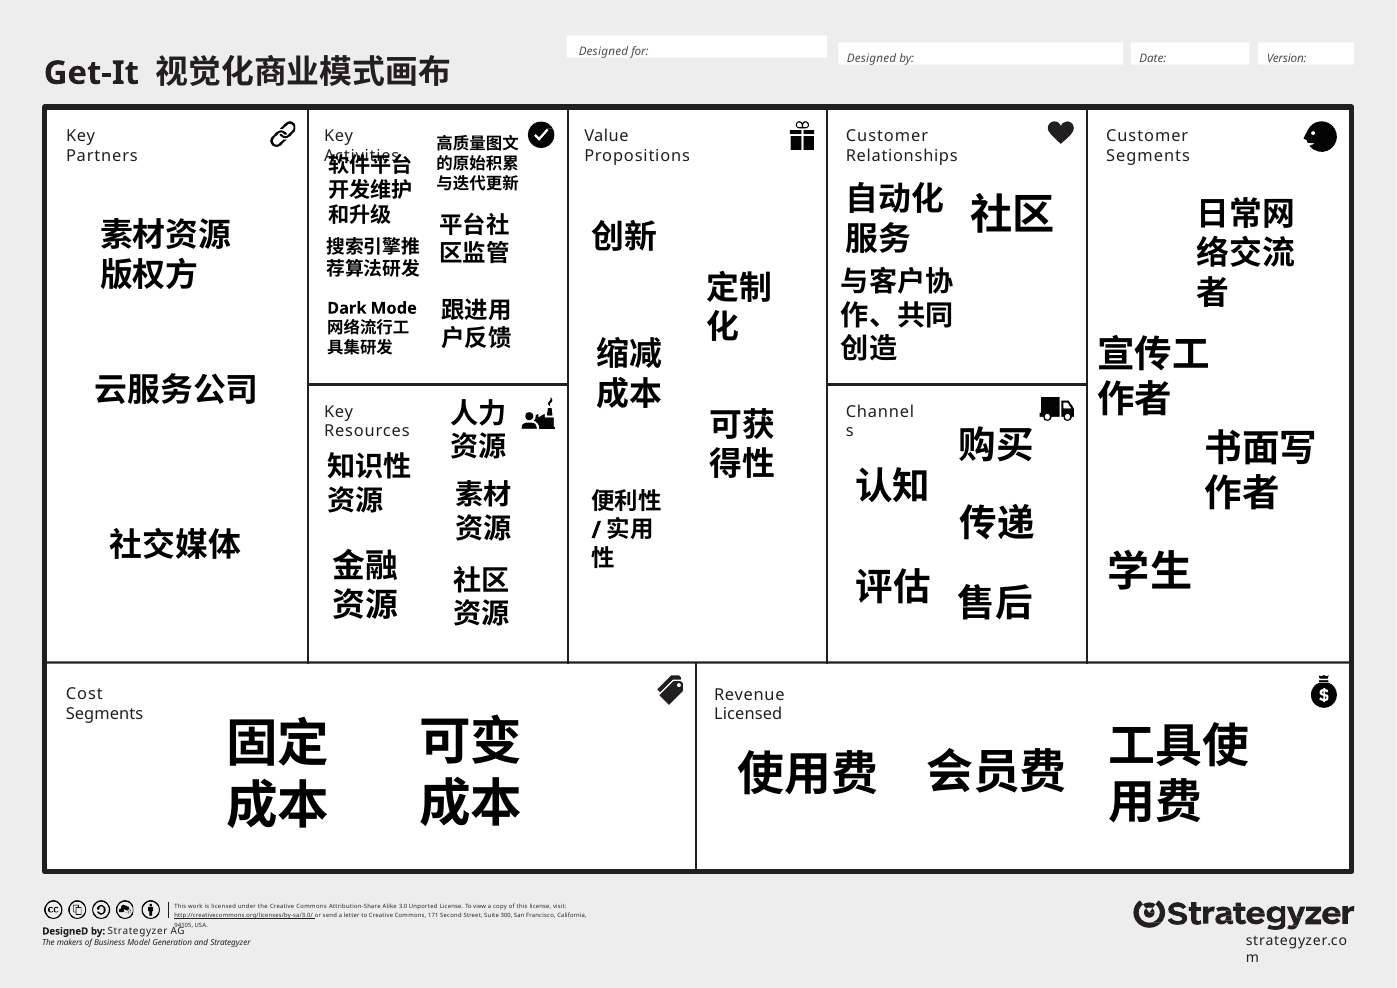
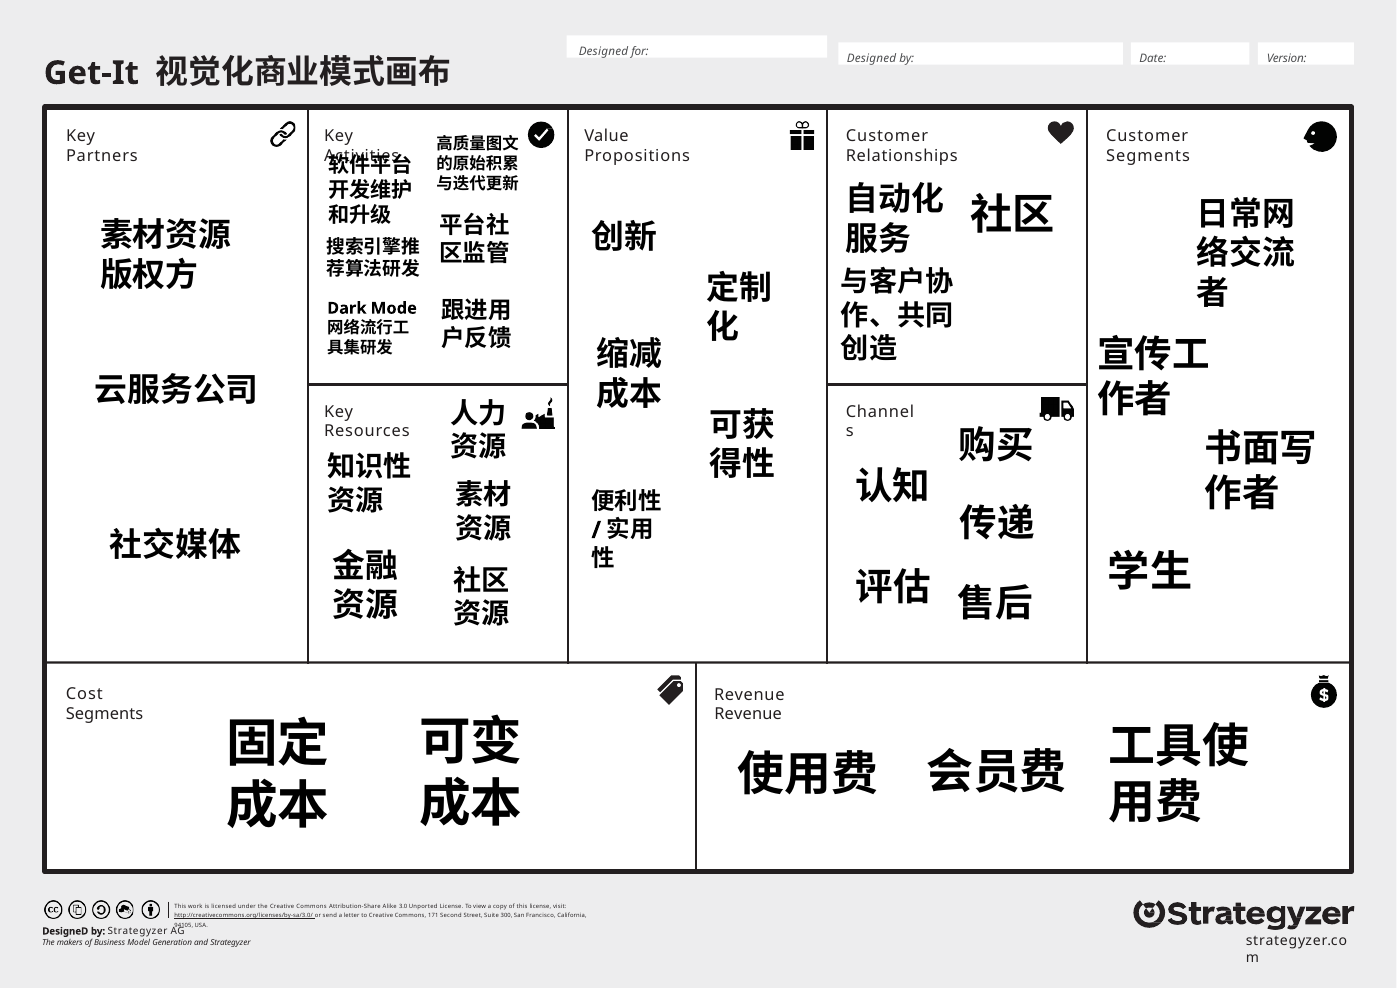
Licensed: Licensed -> Revenue (748, 714)
